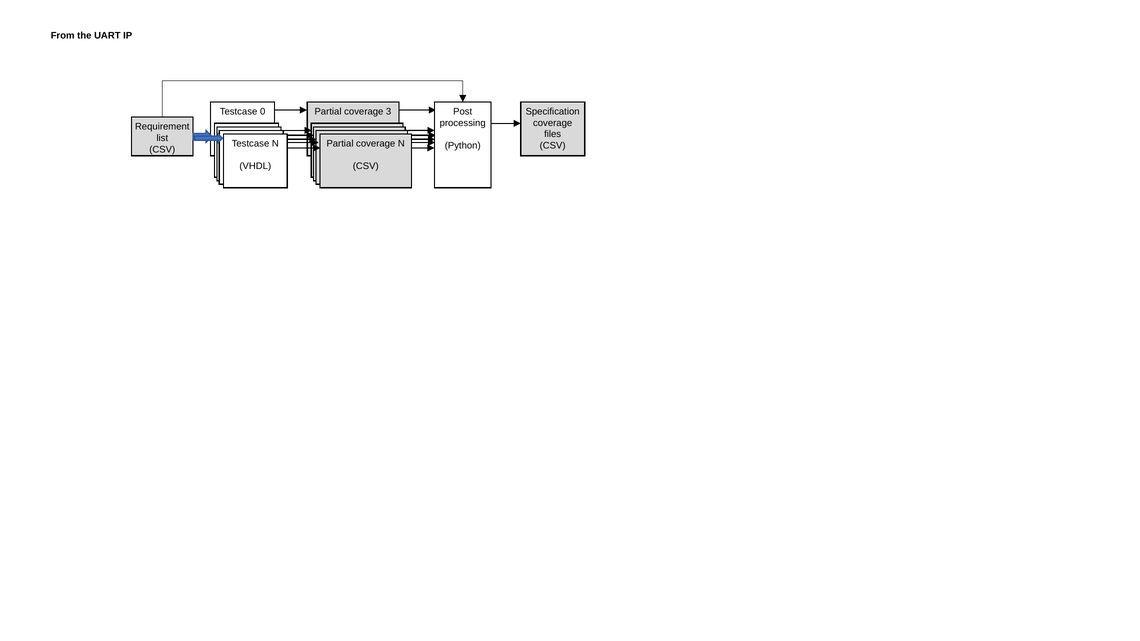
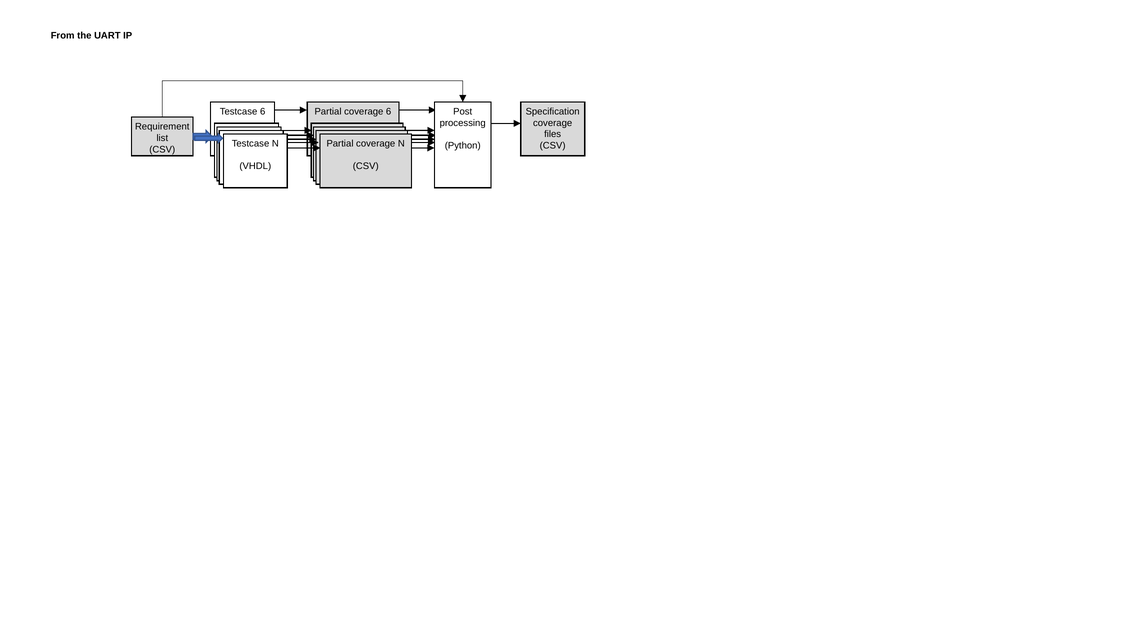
Testcase 0: 0 -> 6 (263, 112)
coverage 3: 3 -> 6 (389, 112)
